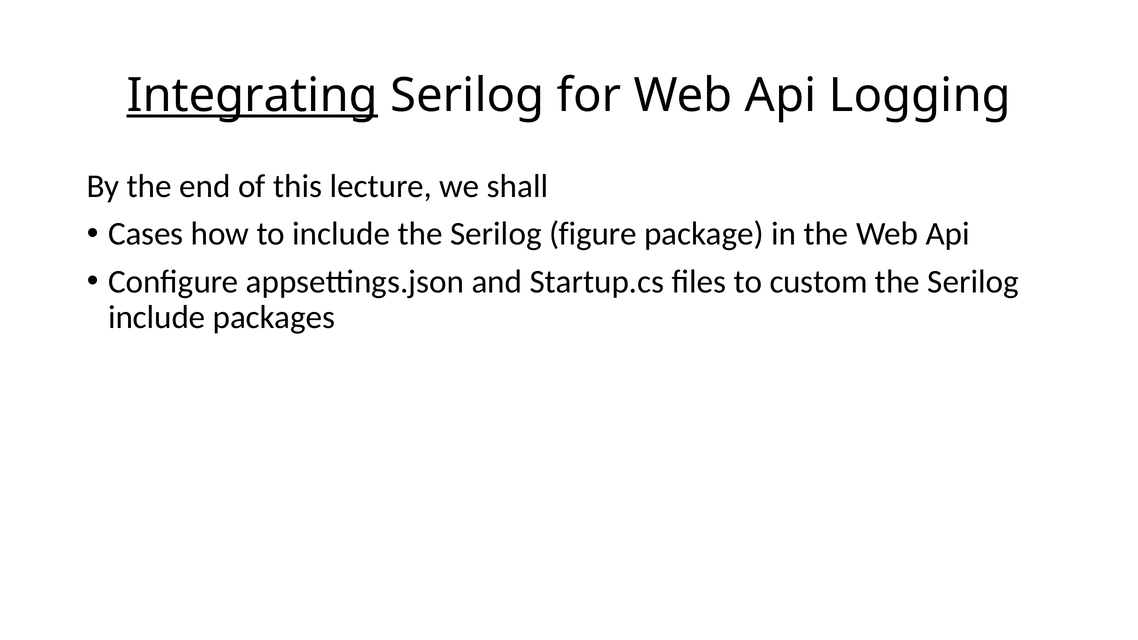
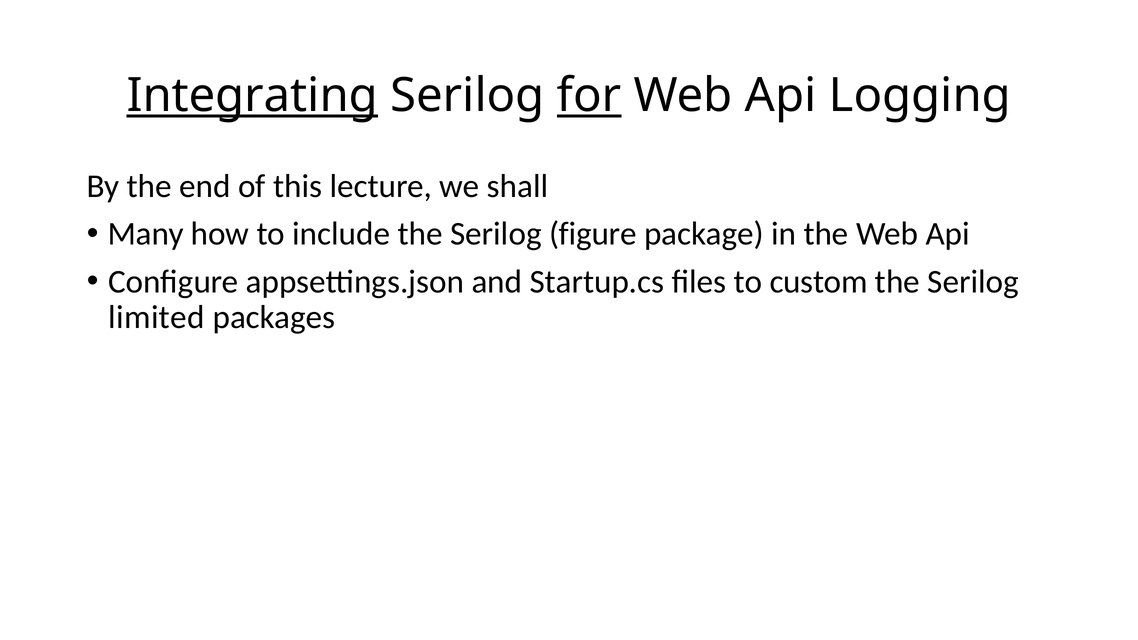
for underline: none -> present (589, 96)
Cases: Cases -> Many (146, 234)
include: include -> limited (156, 317)
